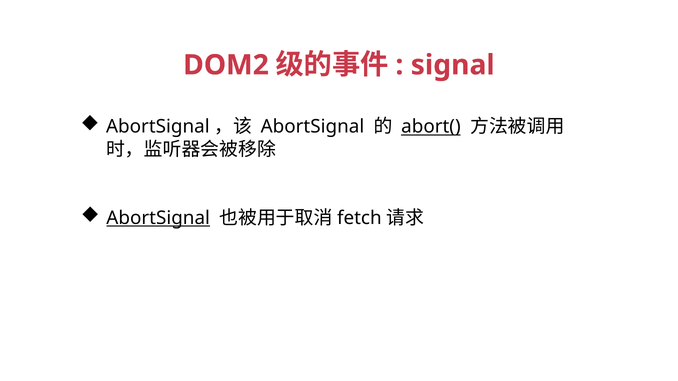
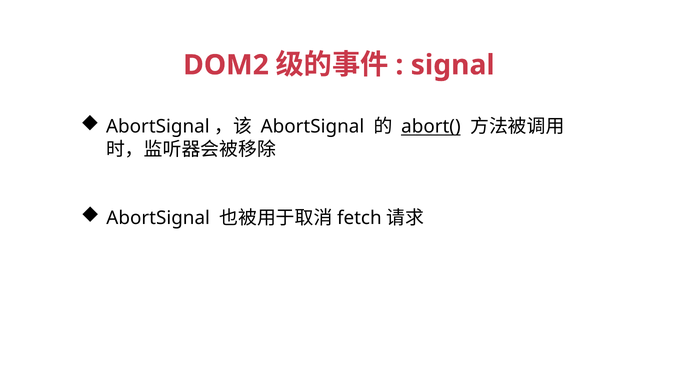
AbortSignal underline: present -> none (158, 218)
